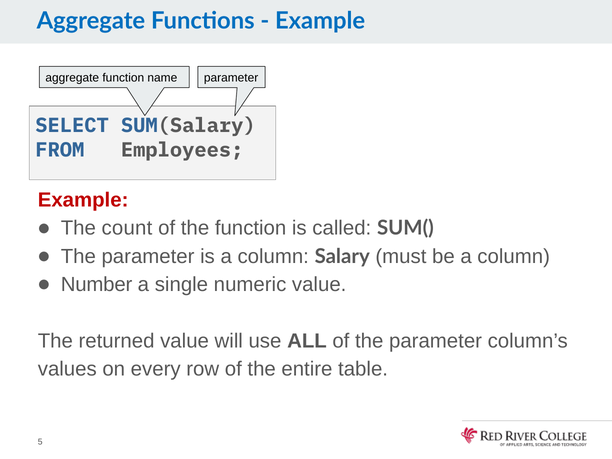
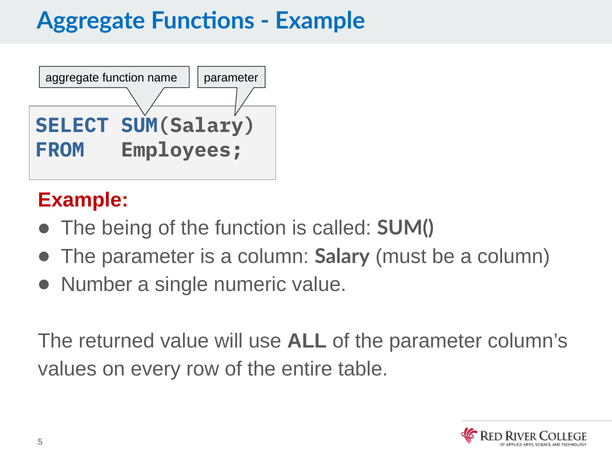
count: count -> being (127, 228)
